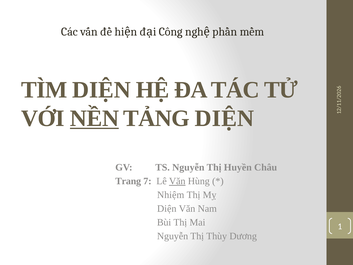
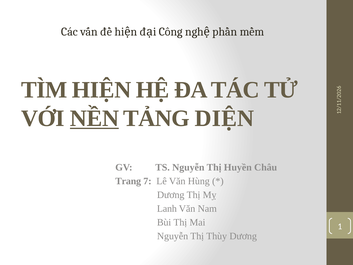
TÌM DIỆN: DIỆN -> HIỆN (102, 90)
Văn underline: present -> none (177, 181)
Nhiệm: Nhiệm -> Dương (171, 195)
Diện: Diện -> Lanh (167, 208)
